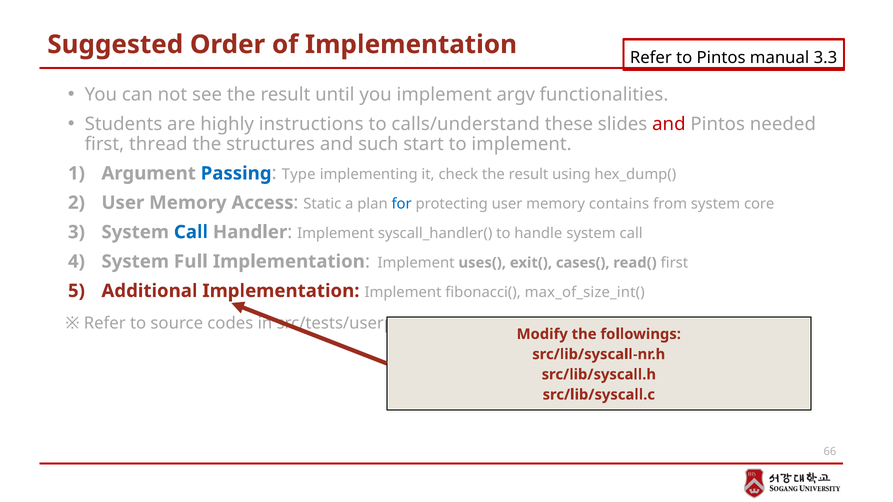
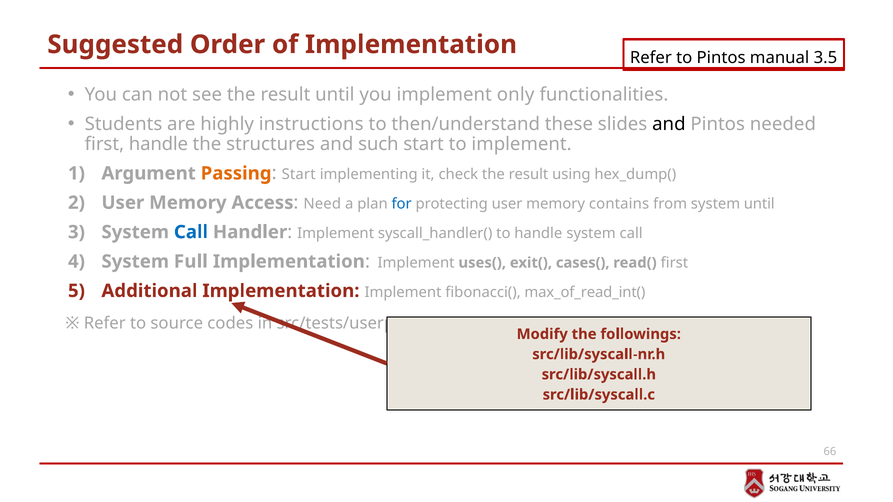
3.3: 3.3 -> 3.5 (825, 58)
argv: argv -> only (516, 95)
calls/understand: calls/understand -> then/understand (466, 124)
and colour: red -> black (669, 124)
first thread: thread -> handle (158, 144)
Passing colour: blue -> orange (236, 173)
Type: Type -> Start (299, 175)
Static: Static -> Need (322, 204)
system core: core -> until (759, 204)
max_of_size_int(: max_of_size_int( -> max_of_read_int( (585, 292)
